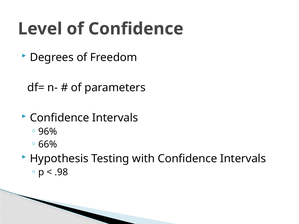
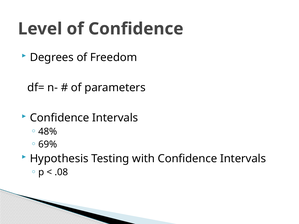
96%: 96% -> 48% (48, 132)
66%: 66% -> 69% (48, 144)
.98: .98 -> .08 (61, 172)
